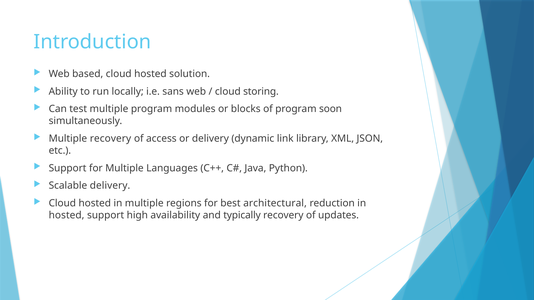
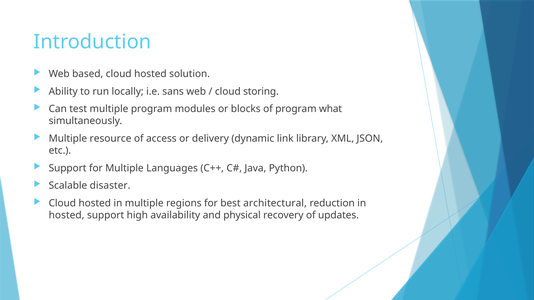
soon: soon -> what (330, 109)
Multiple recovery: recovery -> resource (111, 139)
Scalable delivery: delivery -> disaster (110, 186)
typically: typically -> physical (242, 215)
